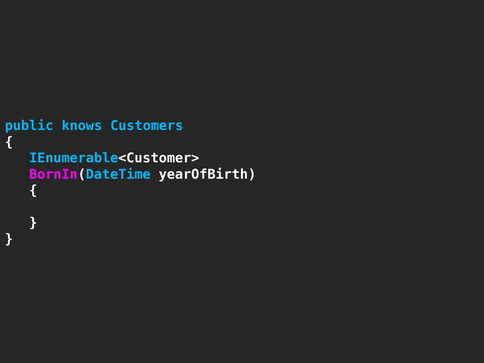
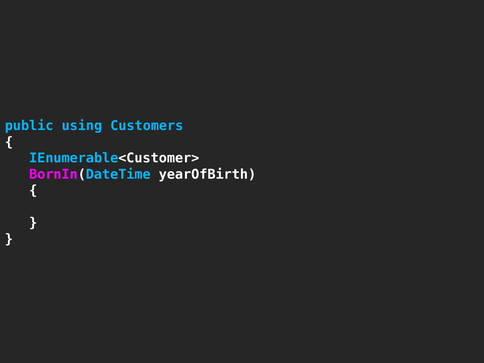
knows: knows -> using (82, 126)
